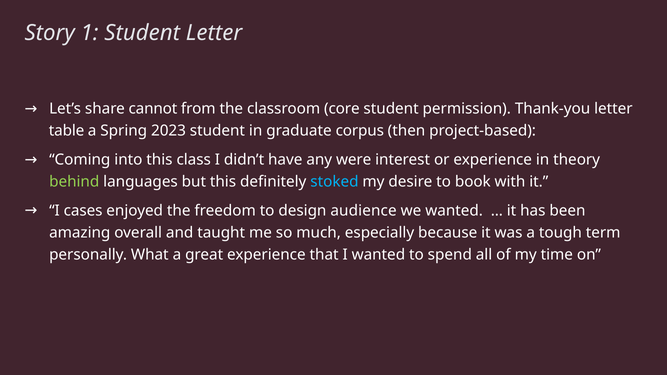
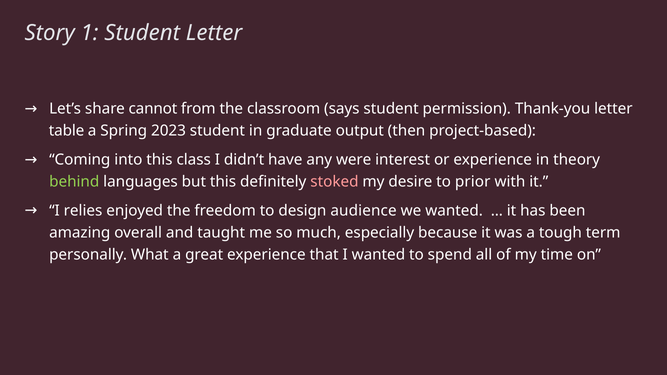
core: core -> says (342, 109)
corpus: corpus -> output (360, 131)
stoked colour: light blue -> pink (334, 182)
book: book -> prior (473, 182)
cases: cases -> relies (83, 211)
